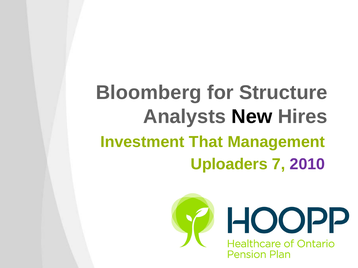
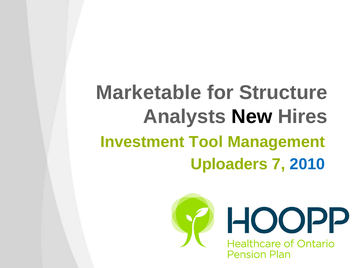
Bloomberg: Bloomberg -> Marketable (149, 93)
That: That -> Tool (206, 142)
2010 colour: purple -> blue (307, 164)
